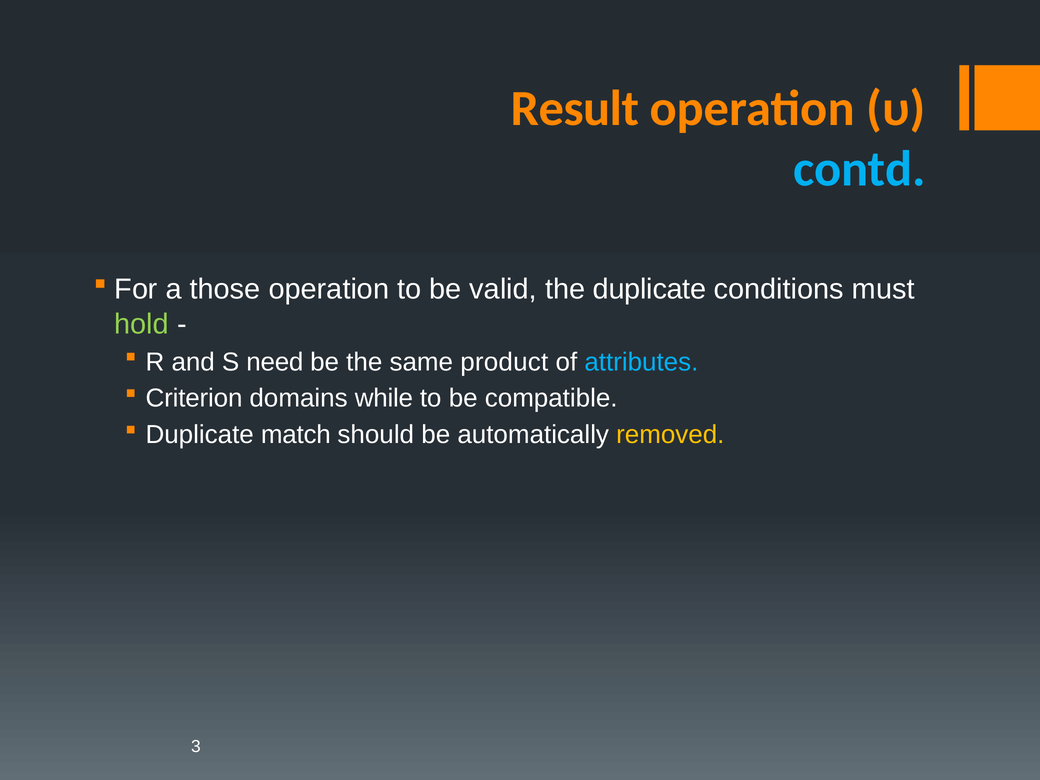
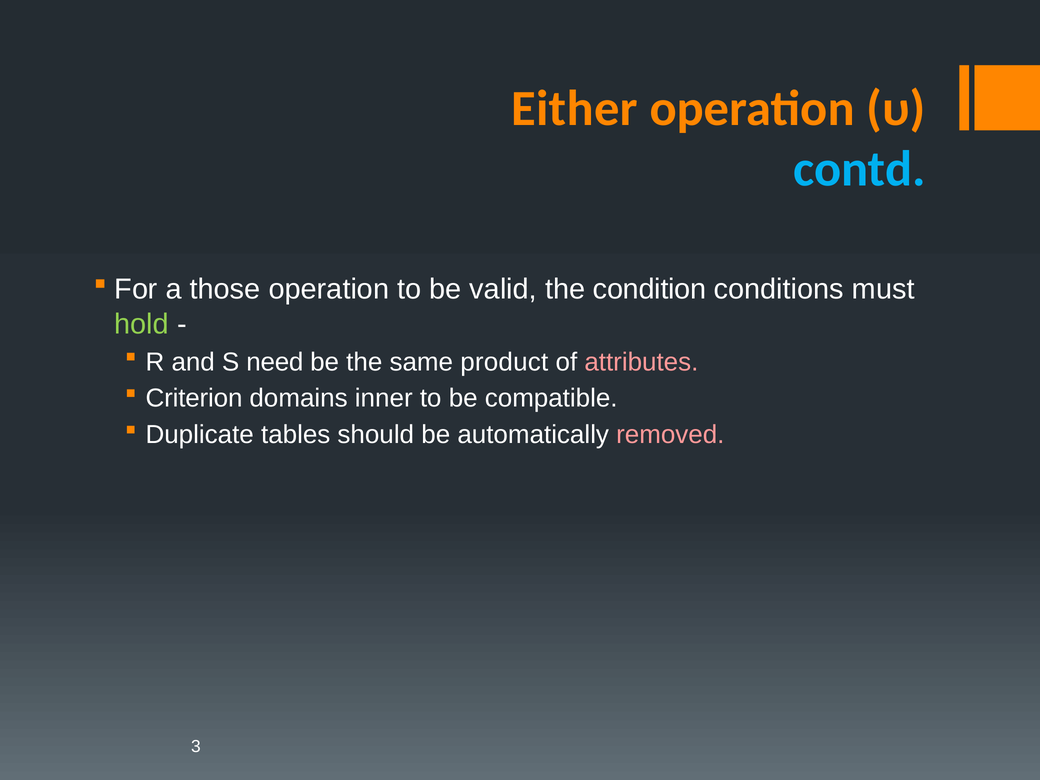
Result: Result -> Either (575, 108)
the duplicate: duplicate -> condition (650, 289)
attributes colour: light blue -> pink (641, 362)
while: while -> inner (384, 398)
match: match -> tables (296, 435)
removed colour: yellow -> pink (670, 435)
